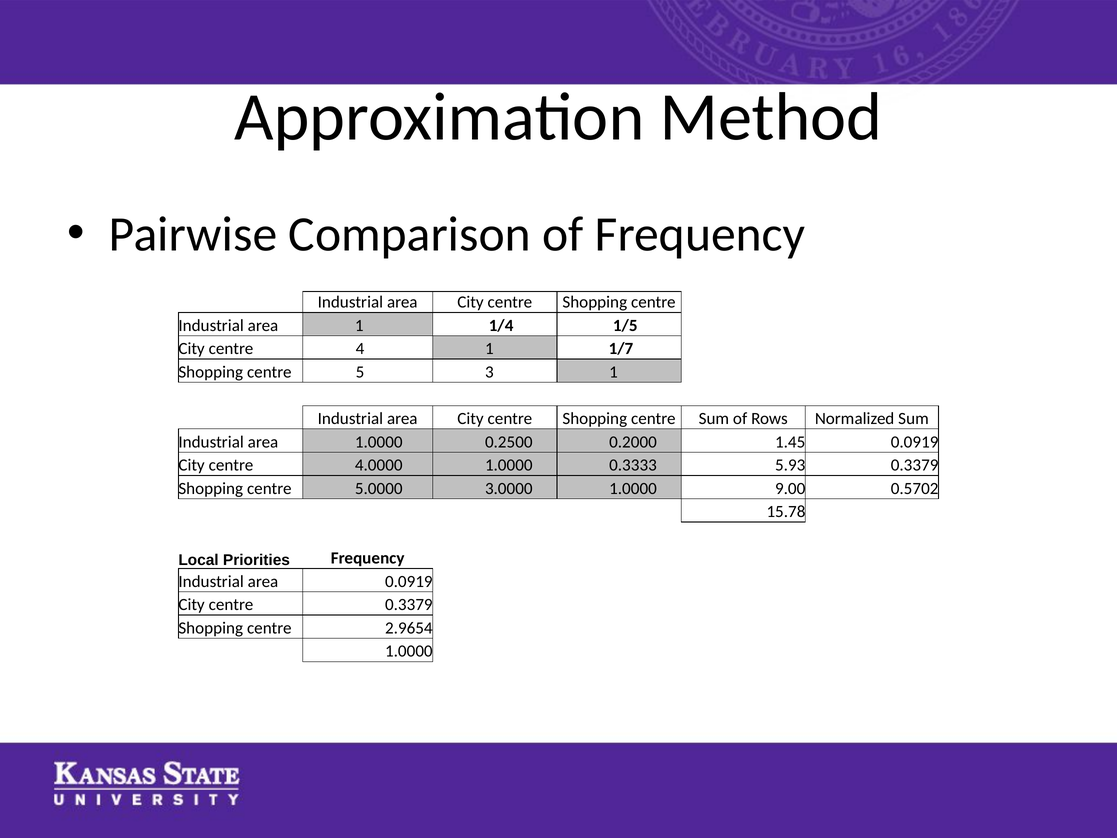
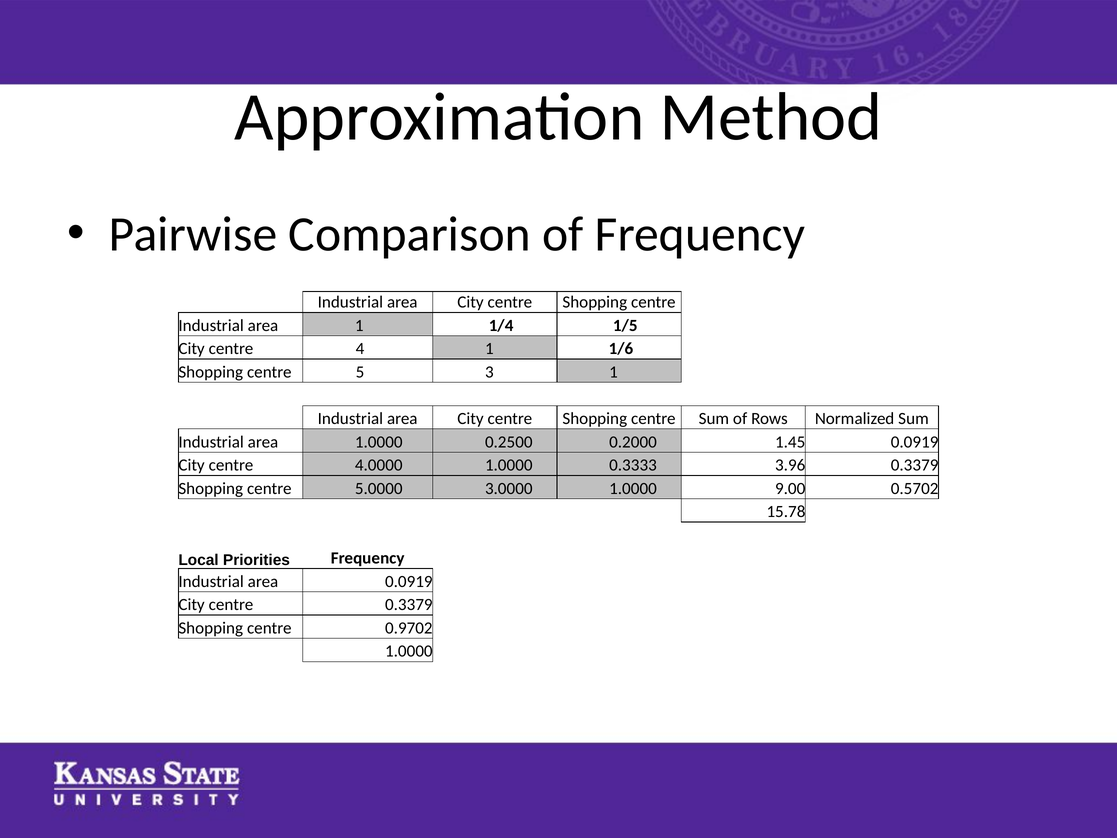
1/7: 1/7 -> 1/6 (621, 349)
5.93: 5.93 -> 3.96 (790, 465)
2.9654: 2.9654 -> 0.9702 (409, 628)
